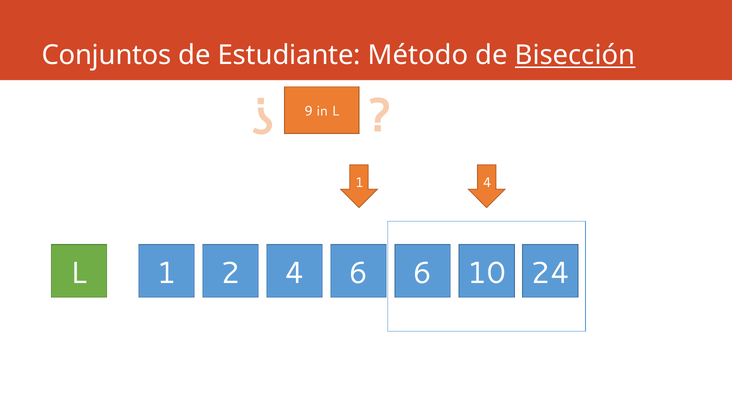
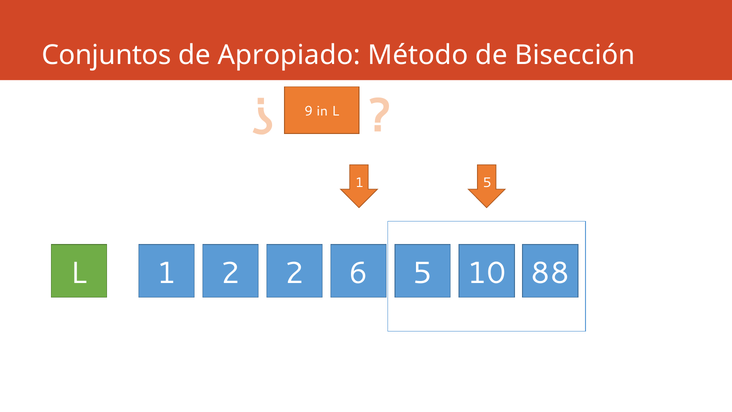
Estudiante: Estudiante -> Apropiado (289, 55)
Bisección underline: present -> none (575, 55)
1 4: 4 -> 5 (487, 182)
2 4: 4 -> 2 (295, 273)
6 6: 6 -> 5 (423, 273)
24: 24 -> 88 (550, 273)
